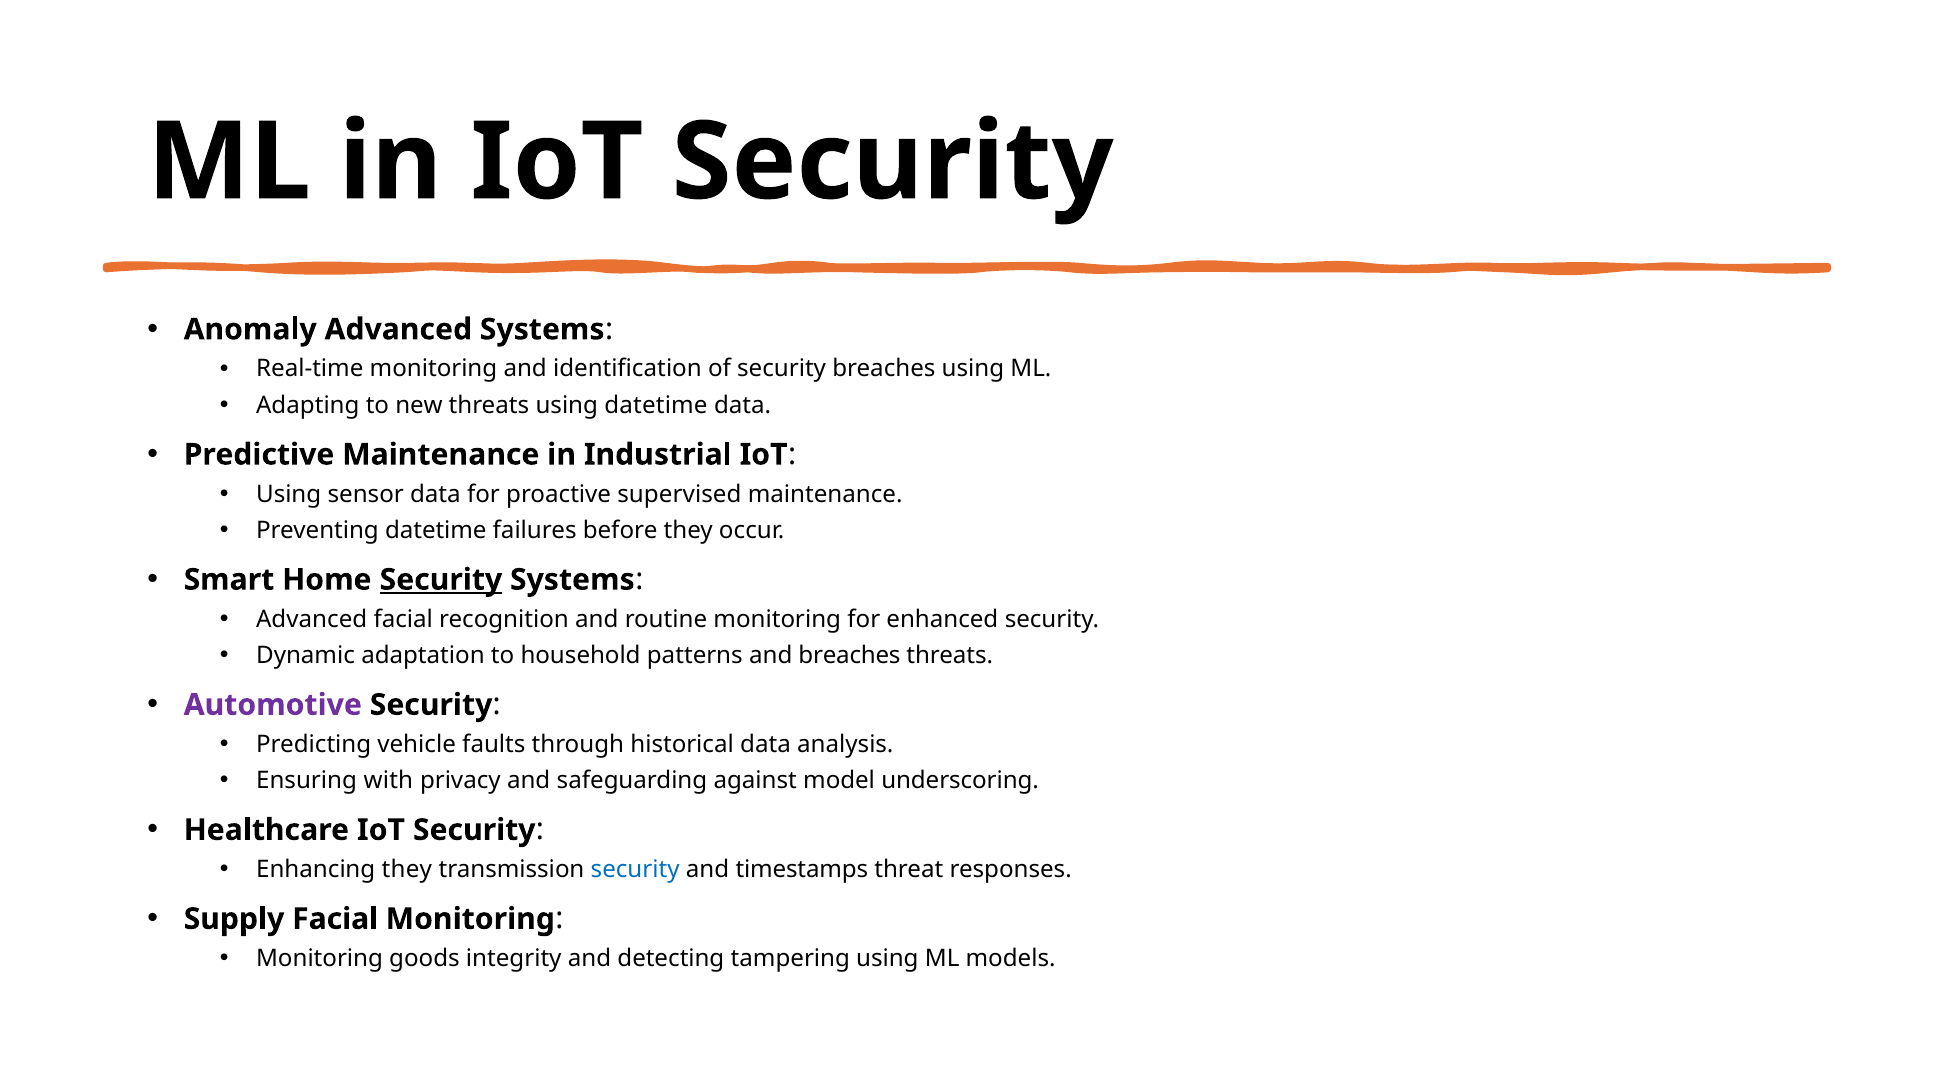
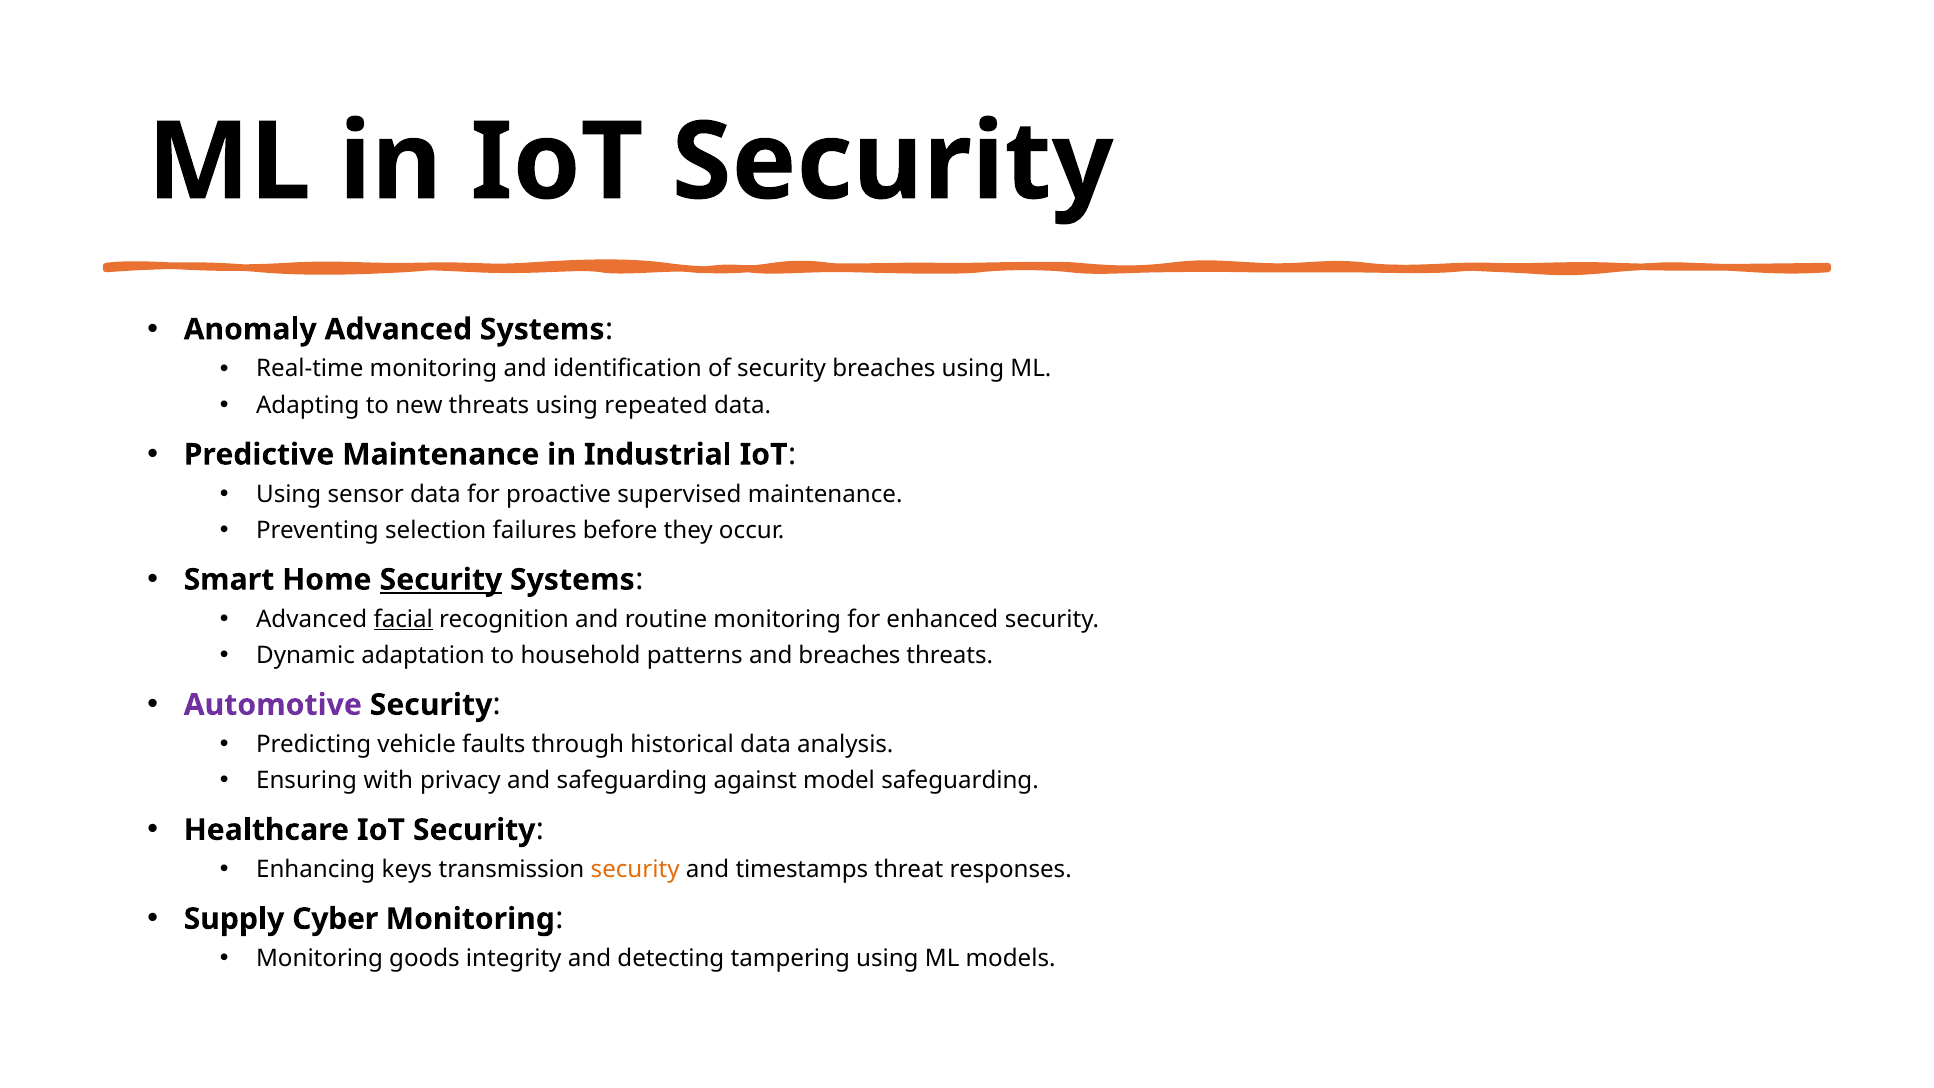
using datetime: datetime -> repeated (656, 405)
Preventing datetime: datetime -> selection (436, 530)
facial underline: none -> present (403, 619)
model underscoring: underscoring -> safeguarding (960, 780)
Enhancing they: they -> keys (407, 869)
security colour: blue -> orange (635, 869)
Supply Facial: Facial -> Cyber (335, 919)
